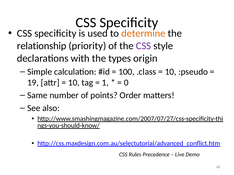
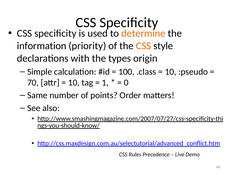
relationship: relationship -> information (42, 46)
CSS colour: purple -> orange (144, 46)
19: 19 -> 70 (33, 83)
